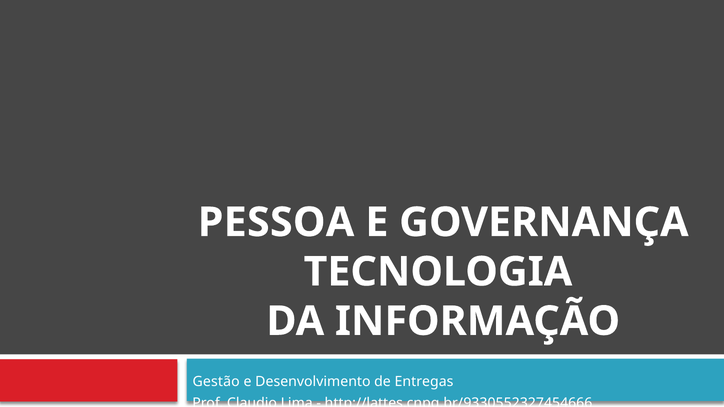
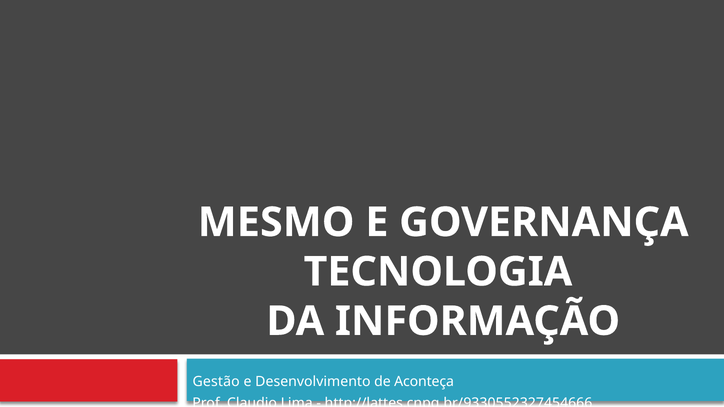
PESSOA: PESSOA -> MESMO (276, 223)
Entregas: Entregas -> Aconteça (424, 382)
